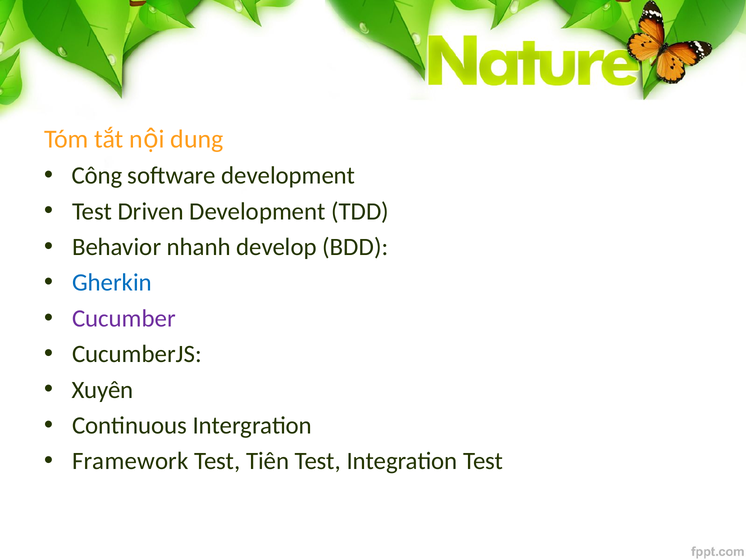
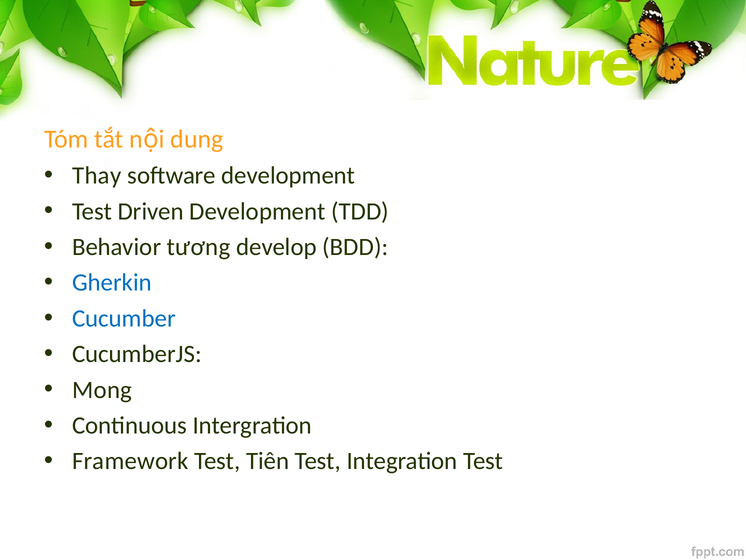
Công: Công -> Thay (97, 176)
nhanh: nhanh -> tương (199, 247)
Cucumber colour: purple -> blue (124, 318)
Xuyên: Xuyên -> Mong (102, 389)
